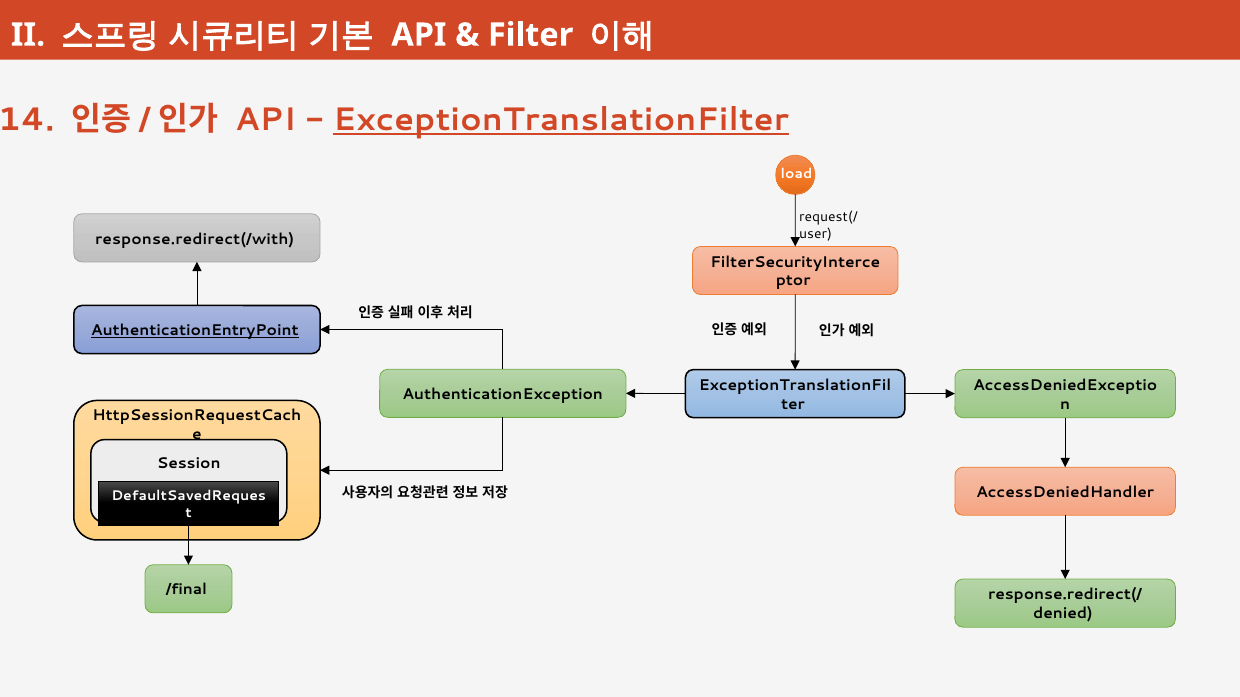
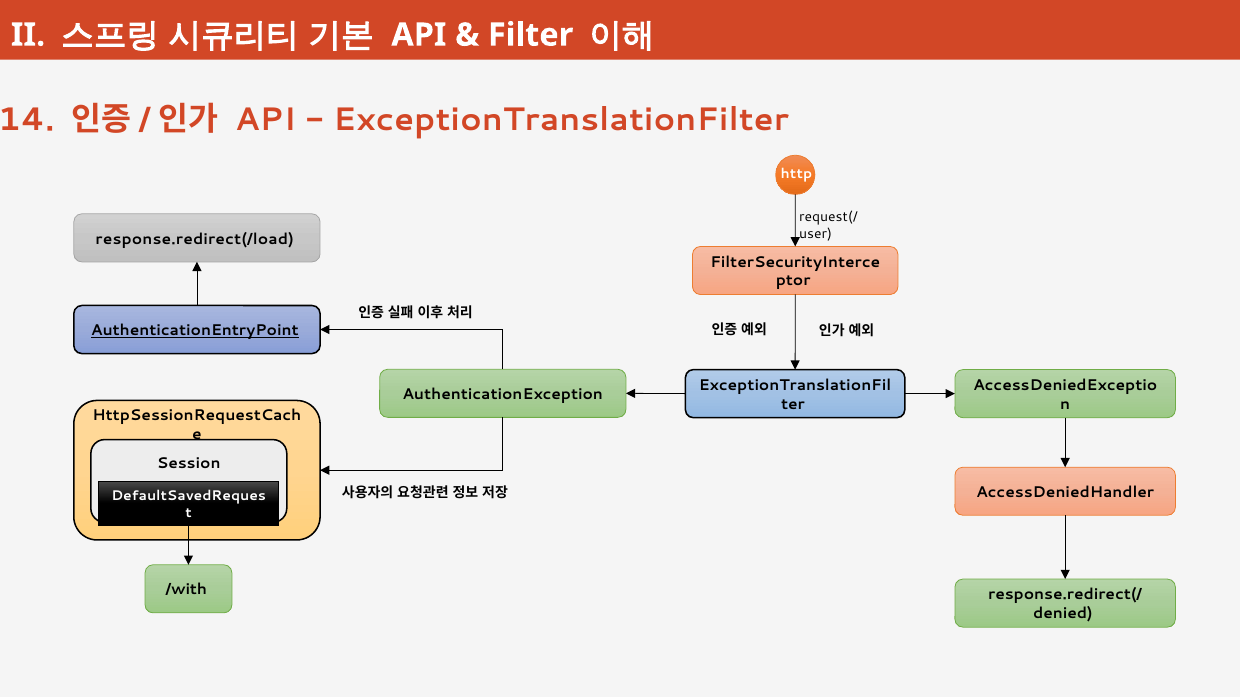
ExceptionTranslationFilter underline: present -> none (561, 120)
load: load -> http (796, 174)
response.redirect(/with: response.redirect(/with -> response.redirect(/load (195, 239)
/final: /final -> /with (186, 590)
